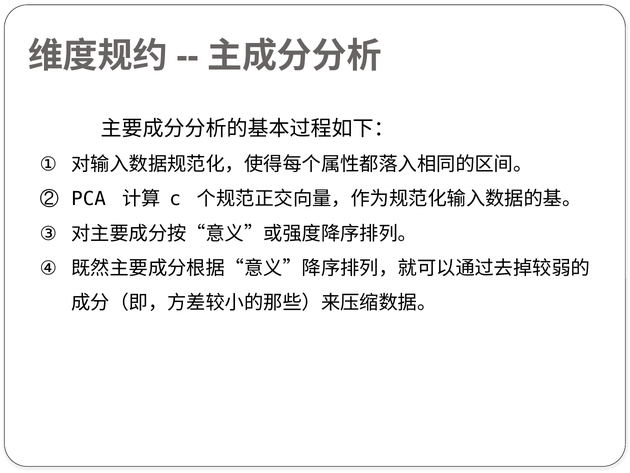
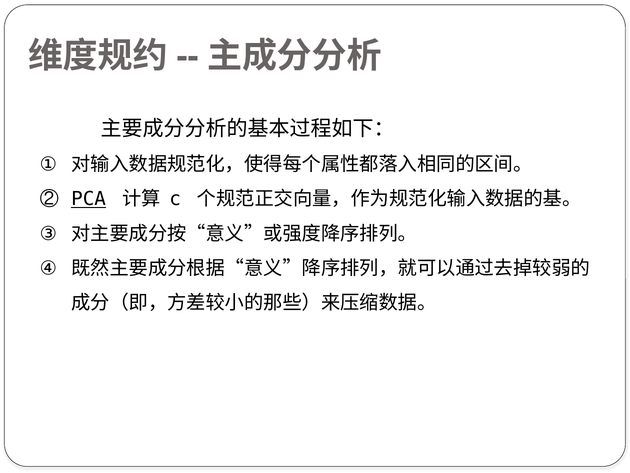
PCA underline: none -> present (89, 199)
